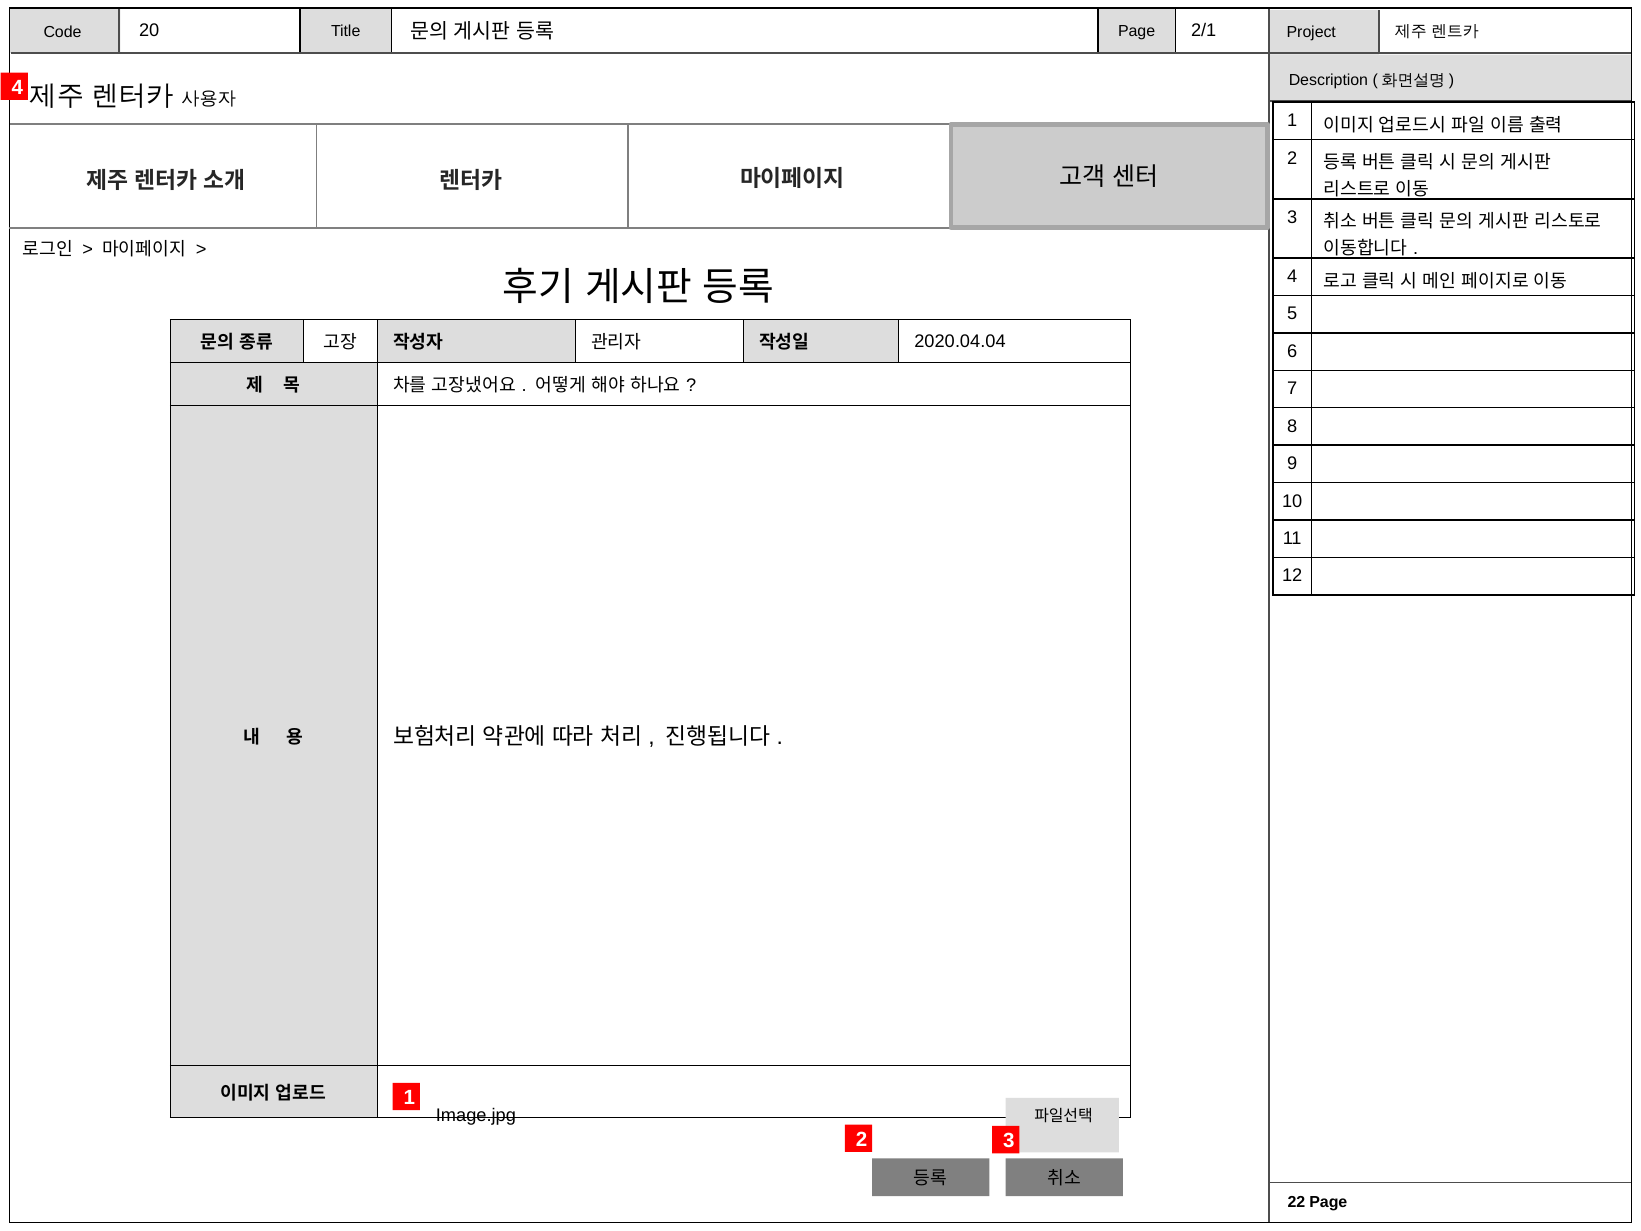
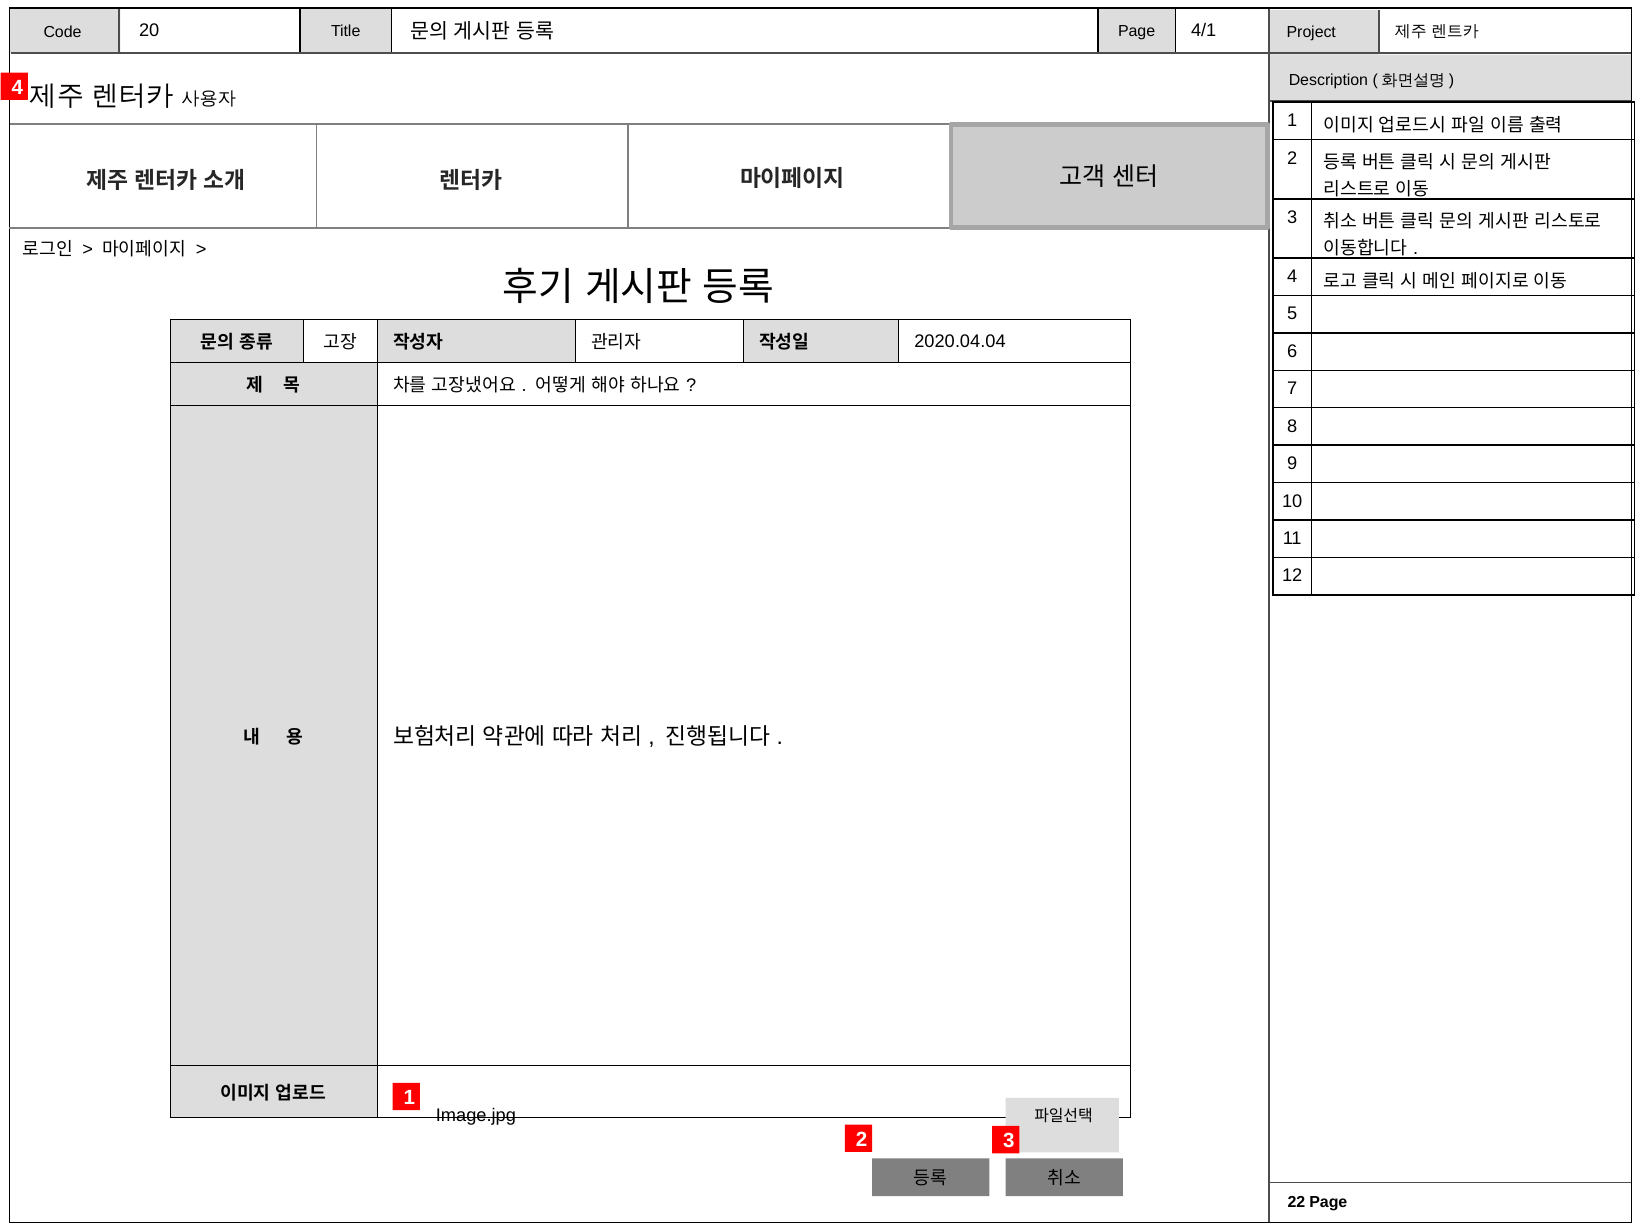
2/1: 2/1 -> 4/1 (1204, 31)
